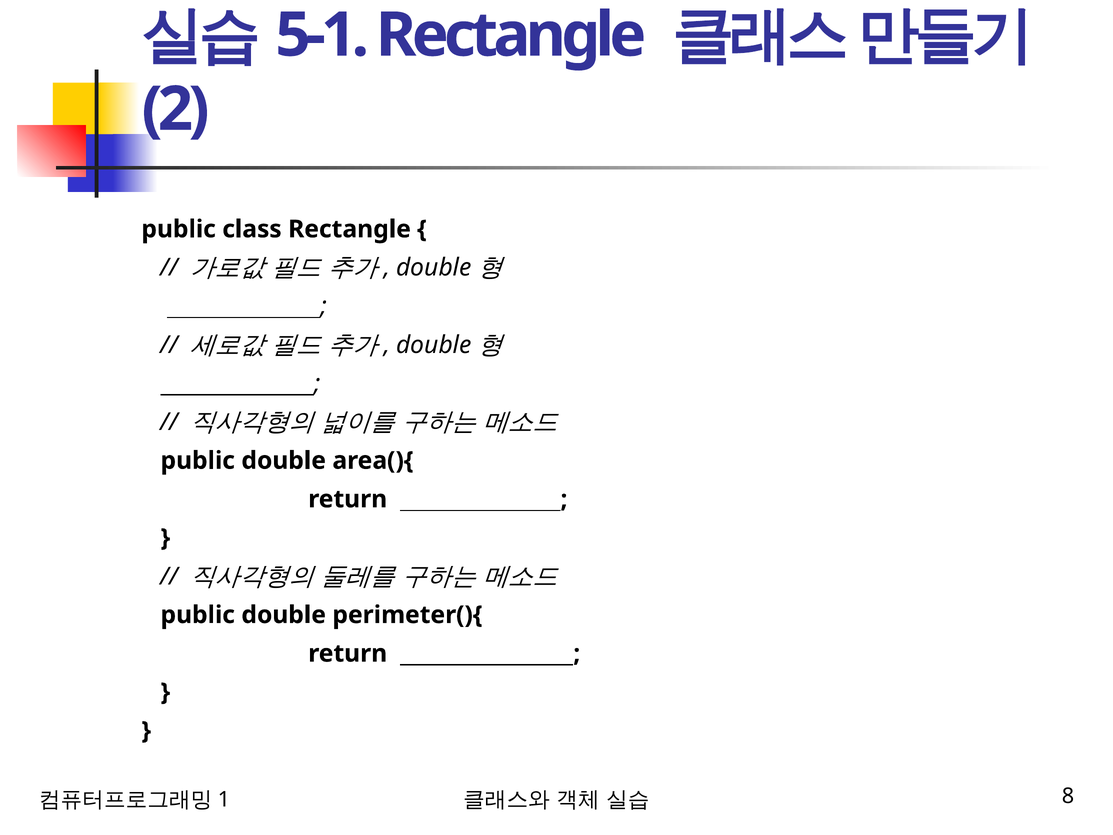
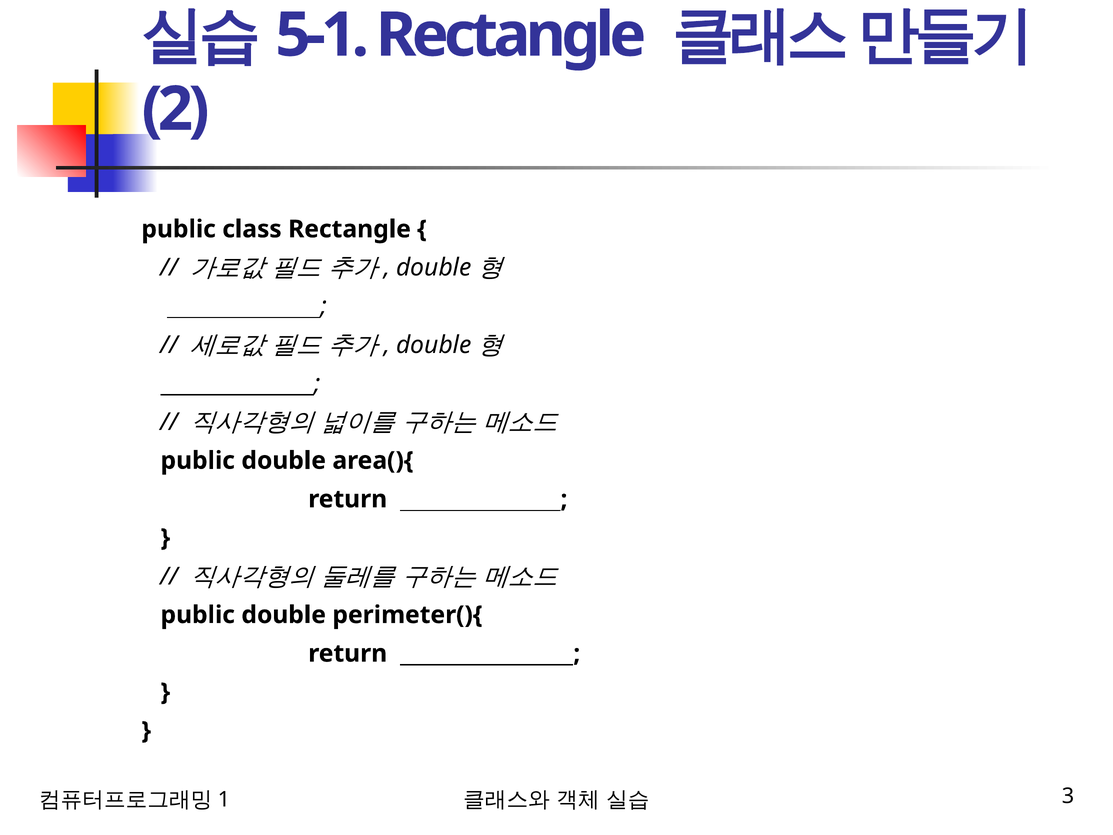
8: 8 -> 3 (1068, 796)
